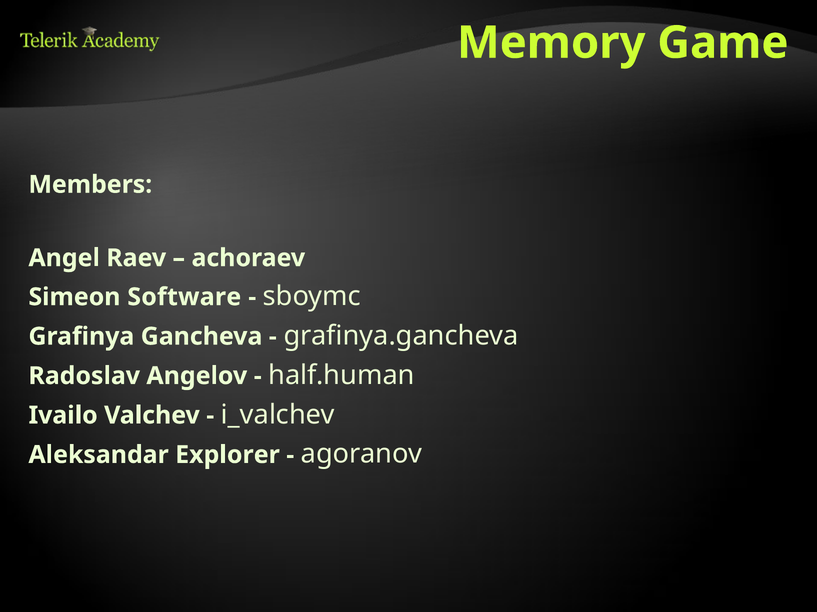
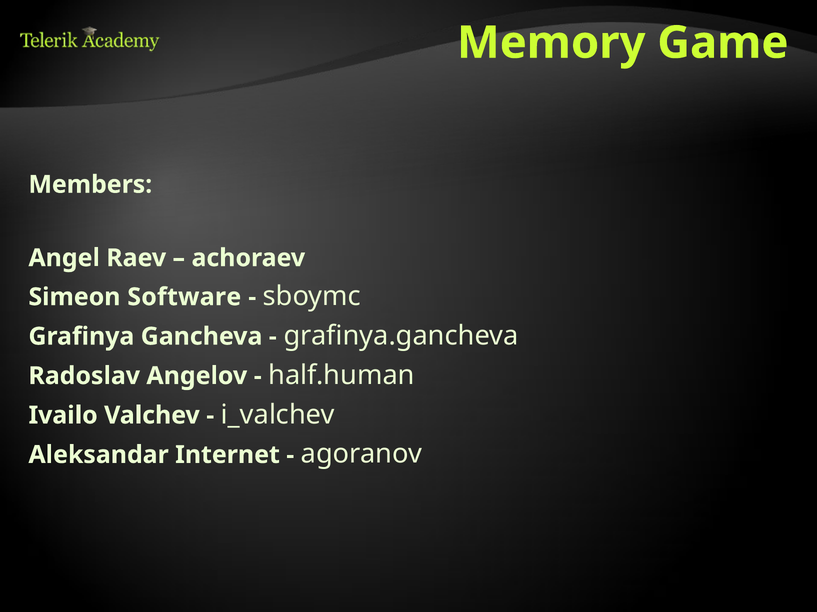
Explorer: Explorer -> Internet (227, 455)
